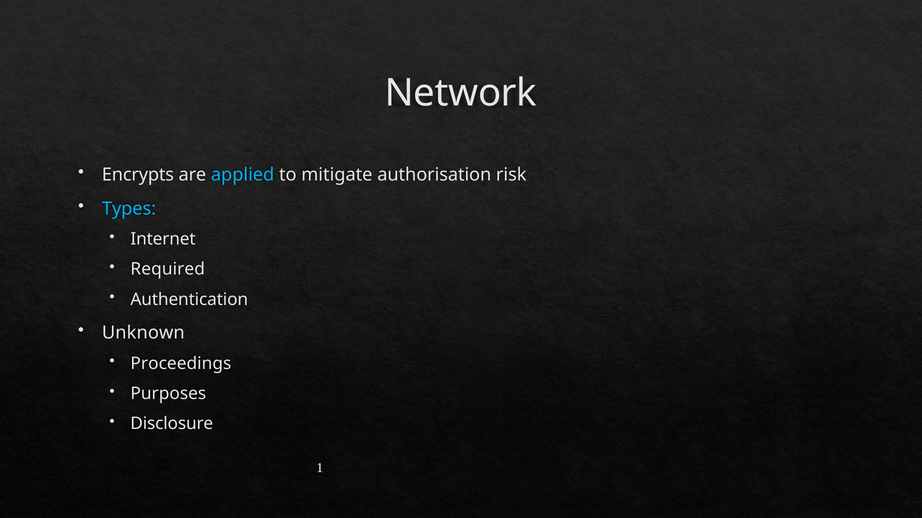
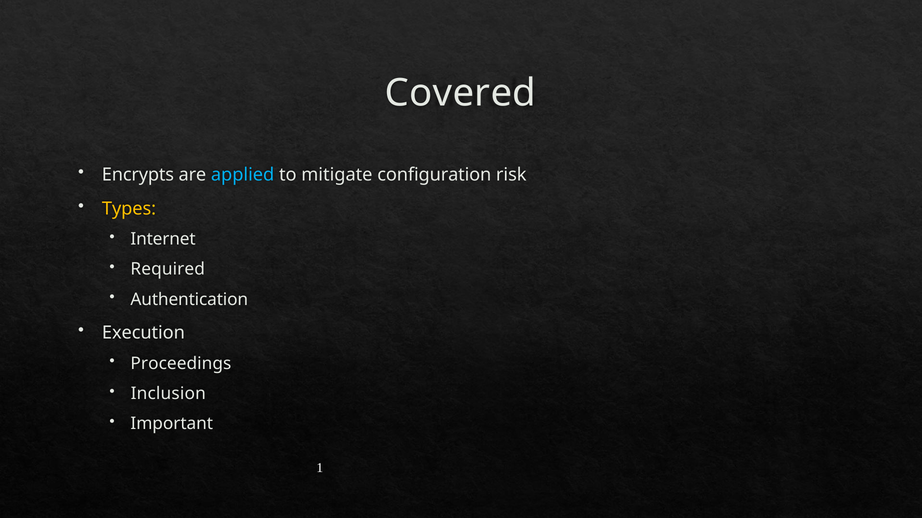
Network: Network -> Covered (460, 93)
authorisation: authorisation -> configuration (434, 175)
Types colour: light blue -> yellow (129, 209)
Unknown: Unknown -> Execution (143, 333)
Purposes: Purposes -> Inclusion (168, 394)
Disclosure: Disclosure -> Important (172, 424)
